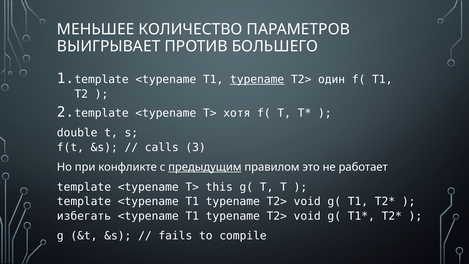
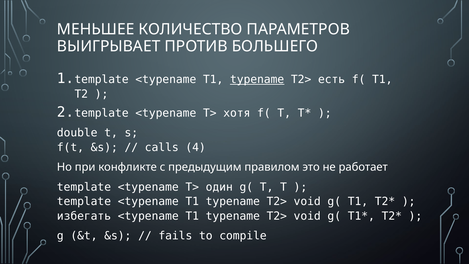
один: один -> есть (332, 79)
3: 3 -> 4 (196, 147)
предыдущим underline: present -> none (205, 167)
this: this -> один (219, 187)
